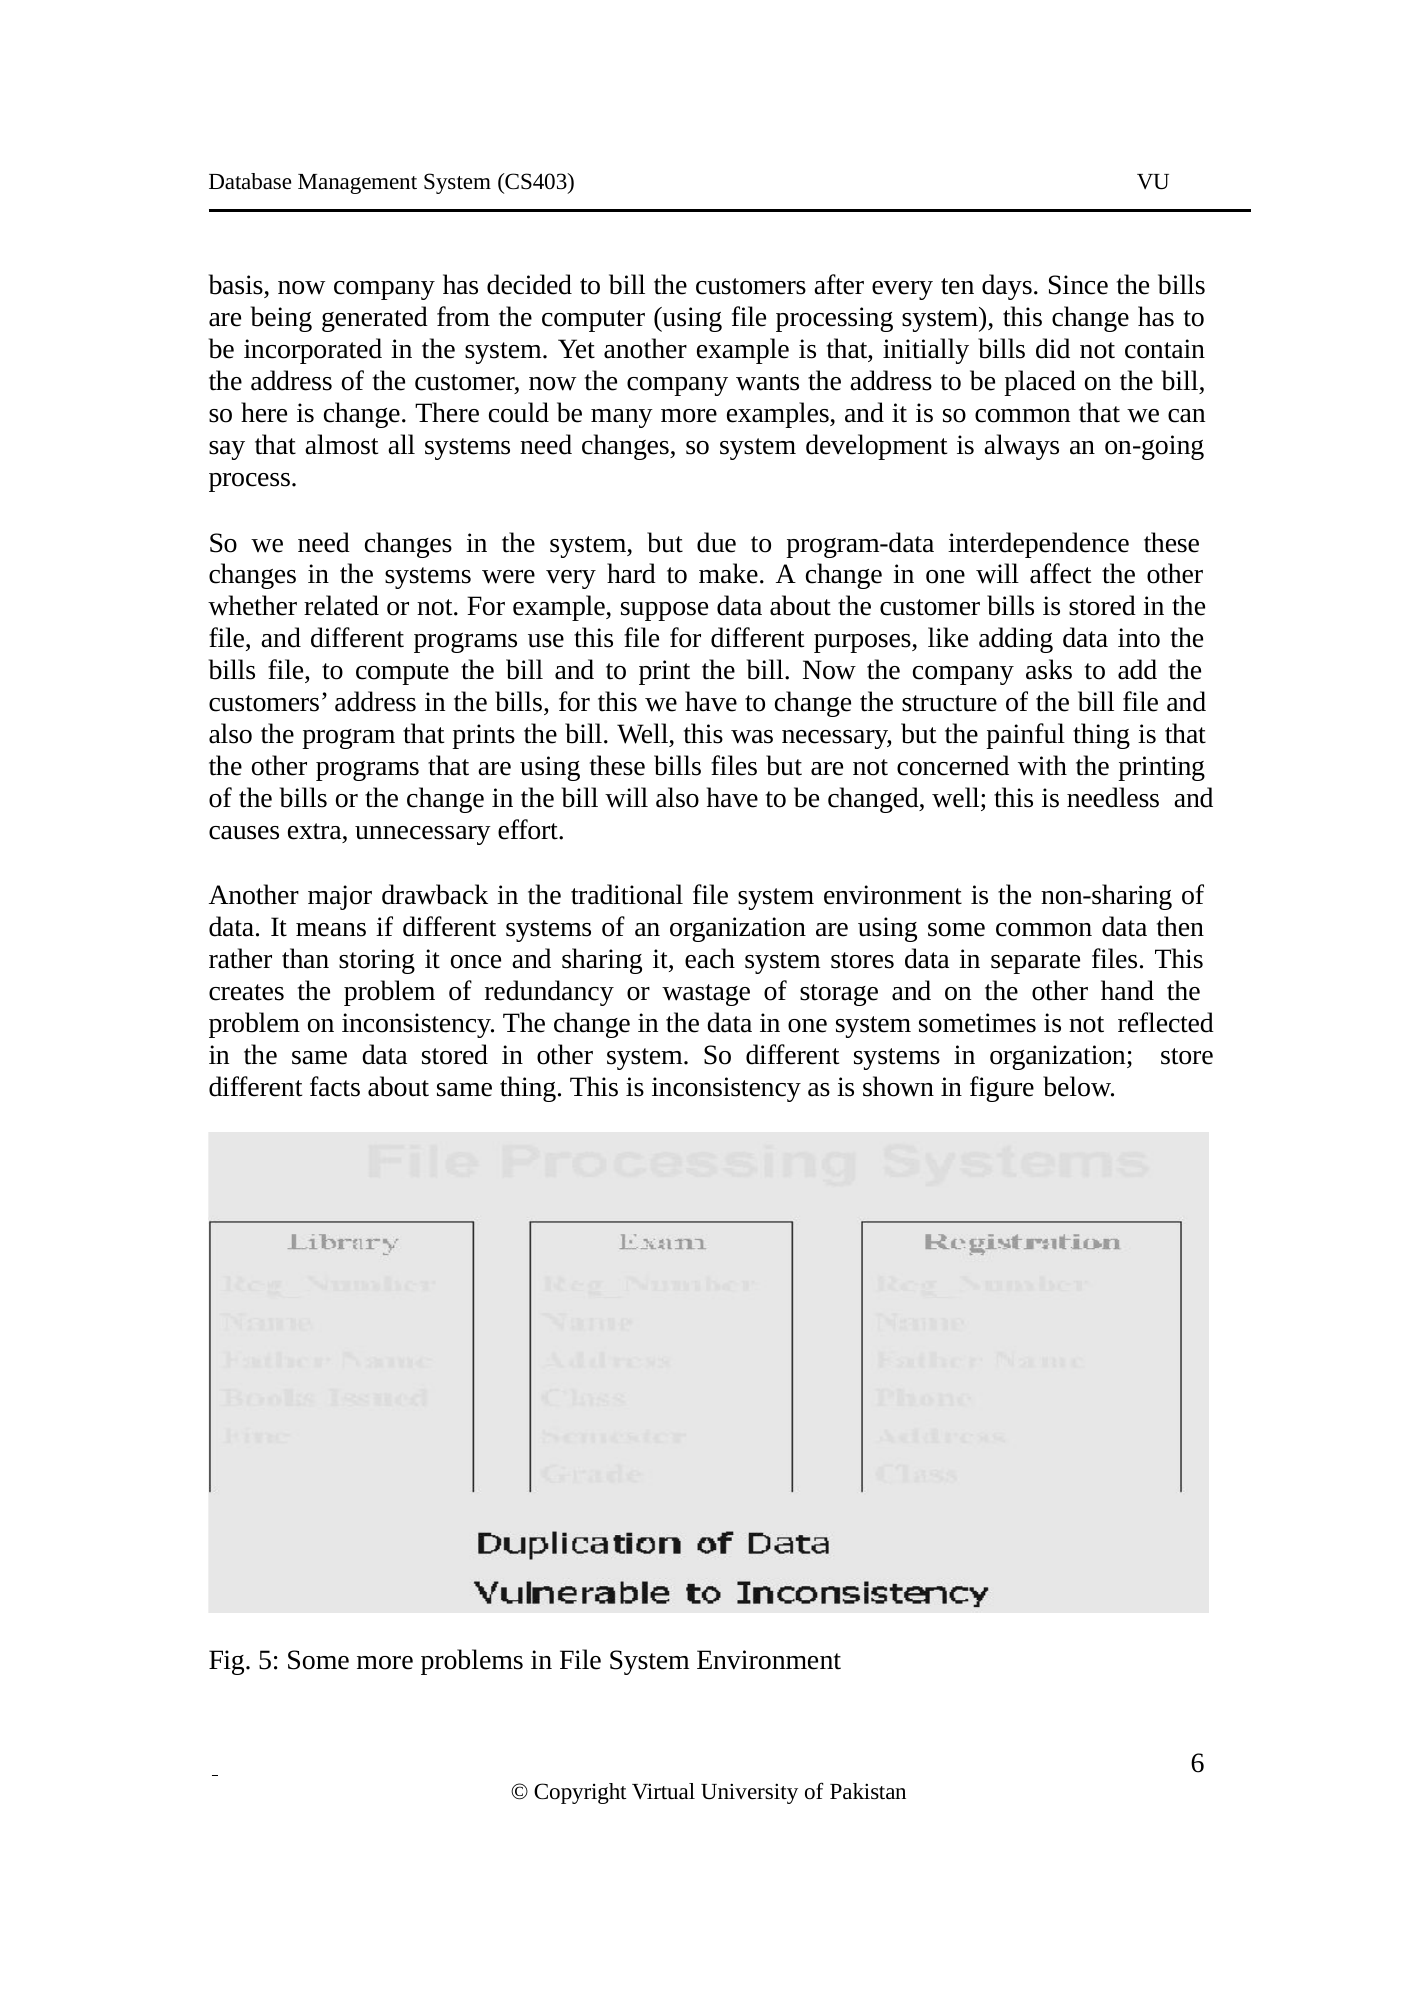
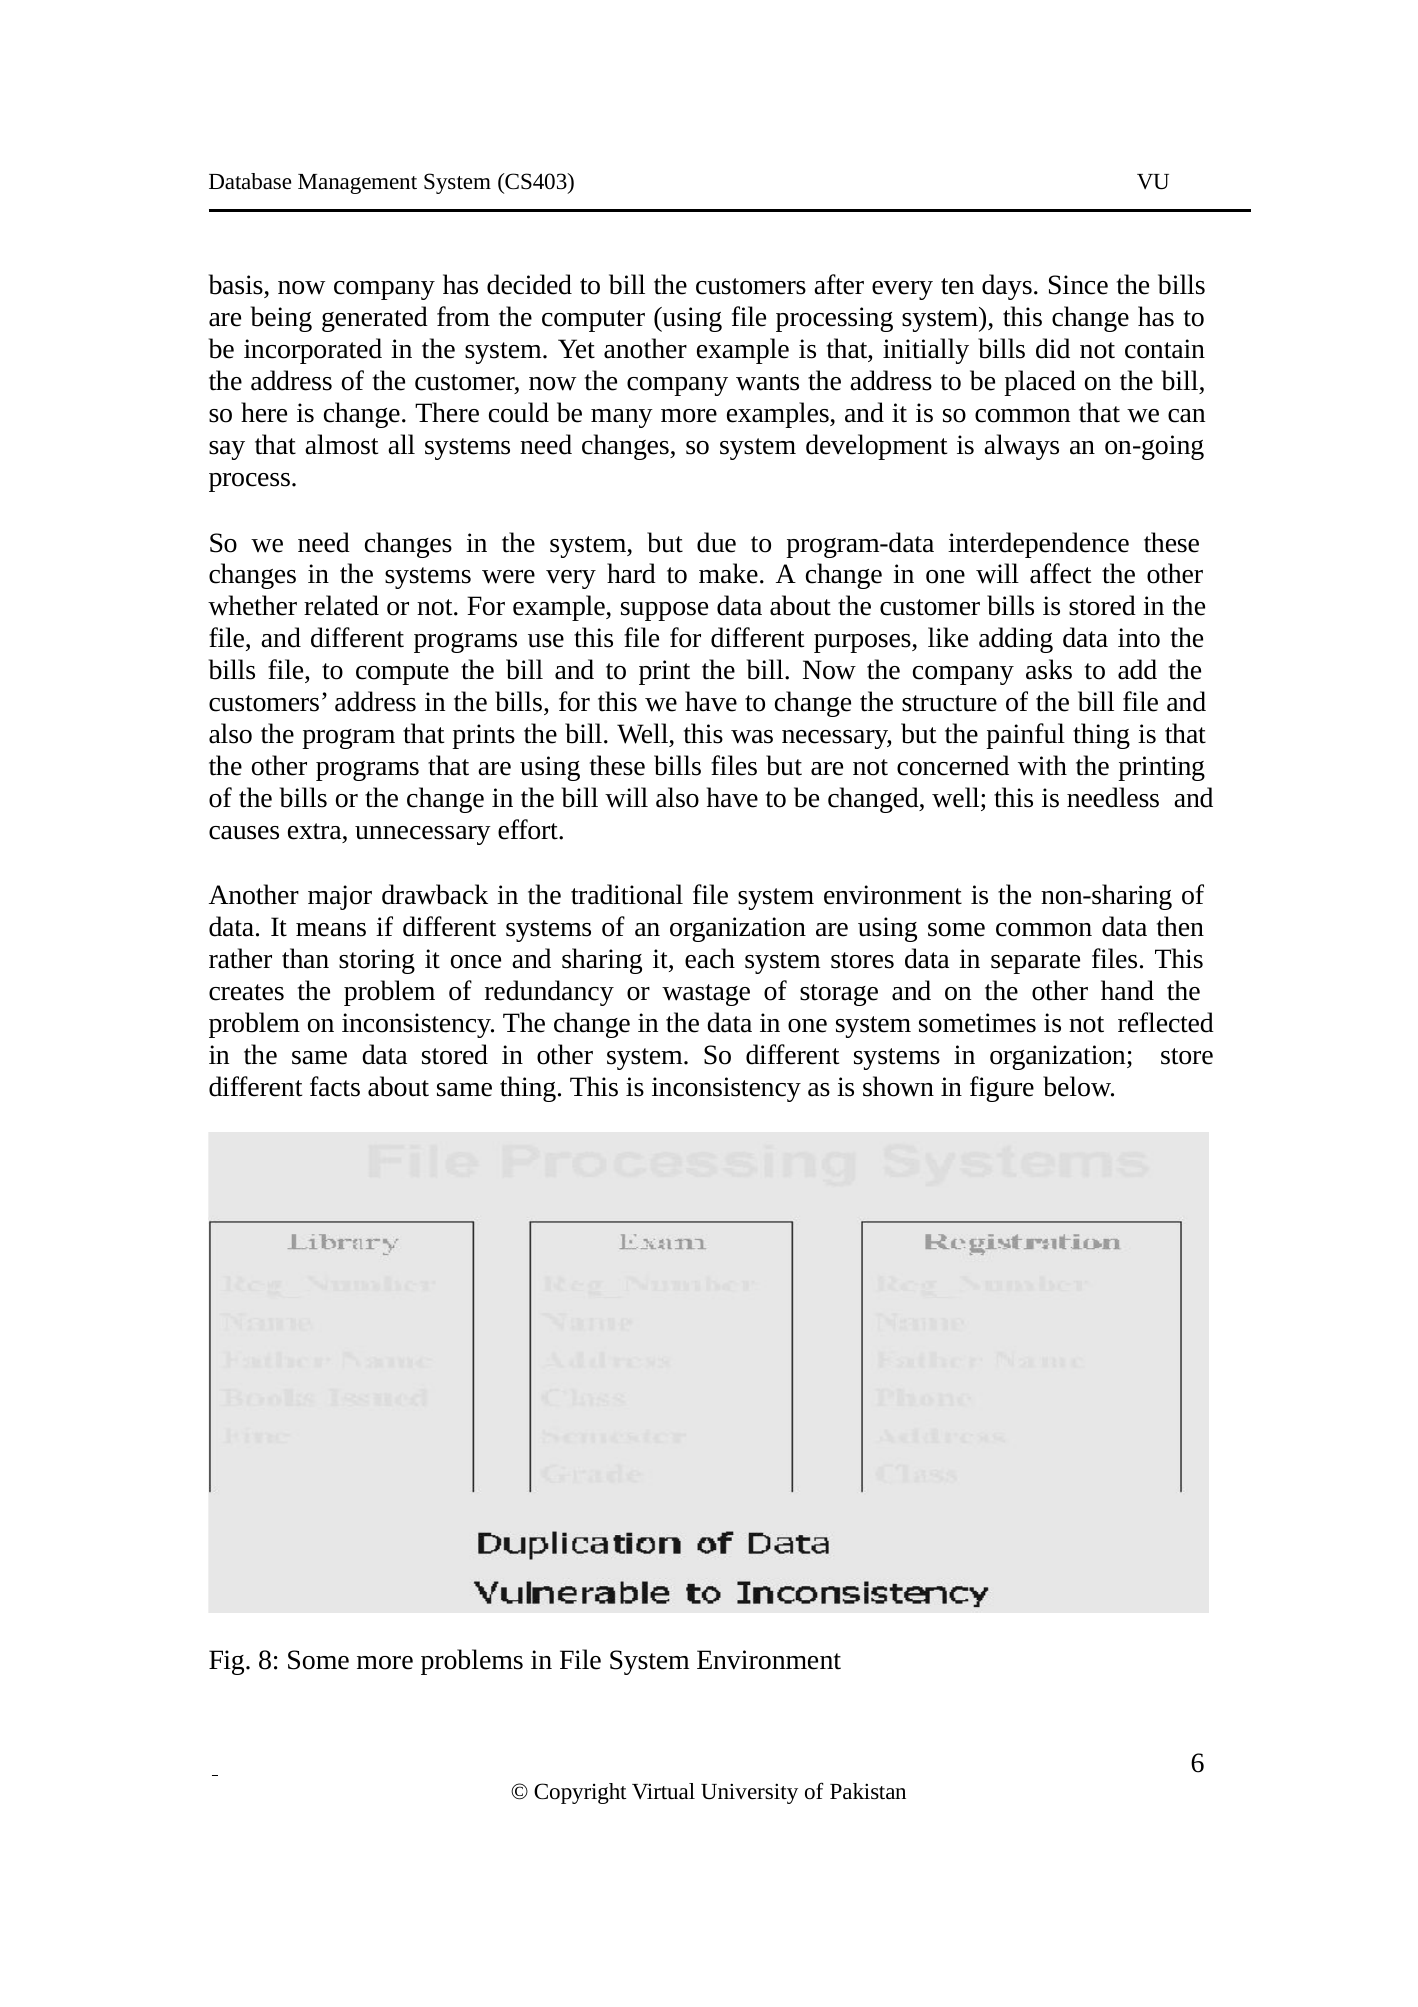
5: 5 -> 8 (269, 1660)
